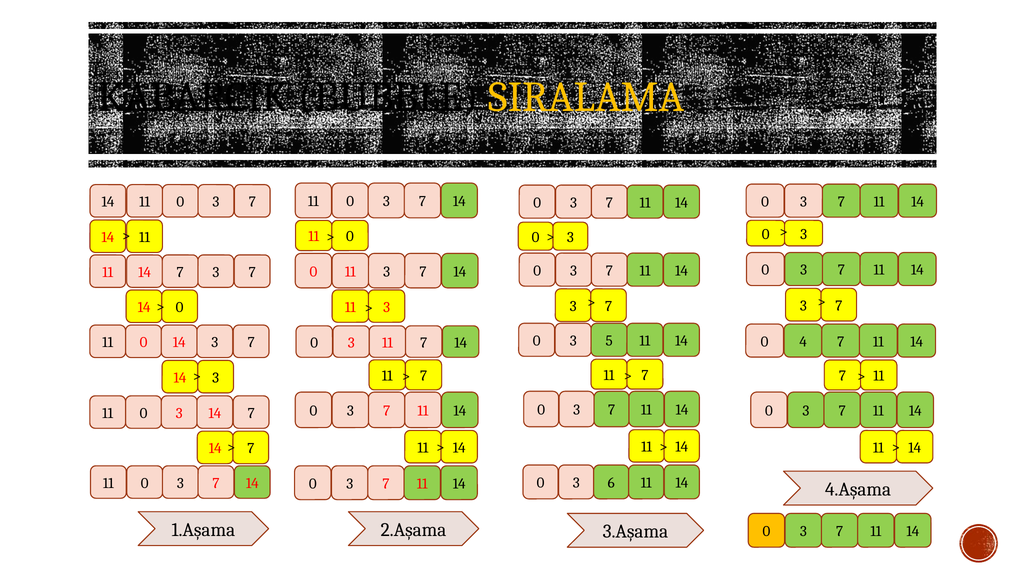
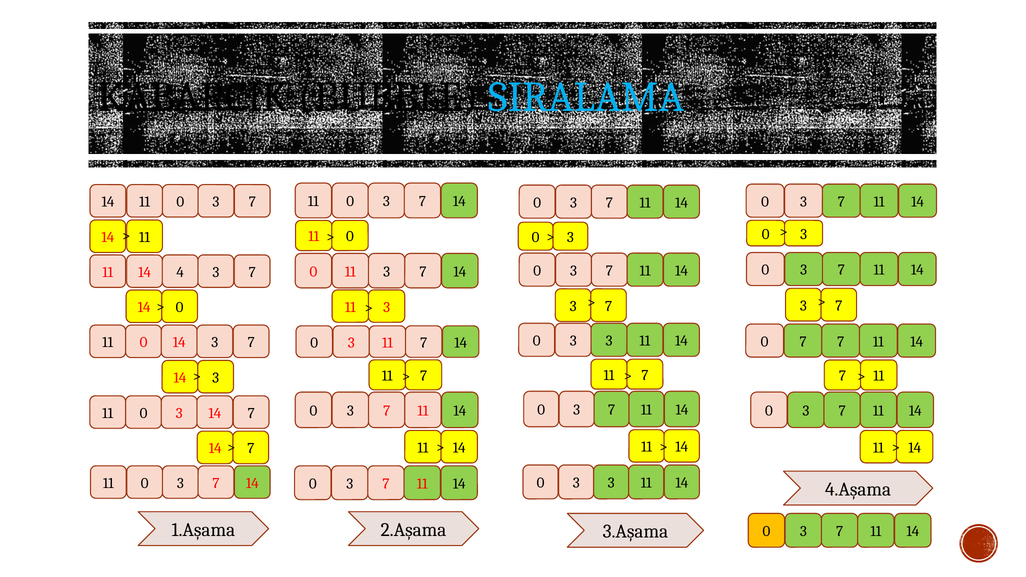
SIRALAMA colour: yellow -> light blue (586, 97)
7: 7 -> 4 (180, 272)
5: 5 -> 3 (609, 341)
0 4: 4 -> 7 (803, 342)
6: 6 -> 3 (611, 483)
